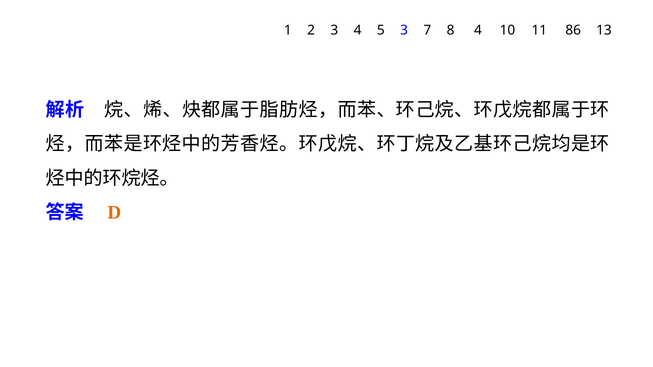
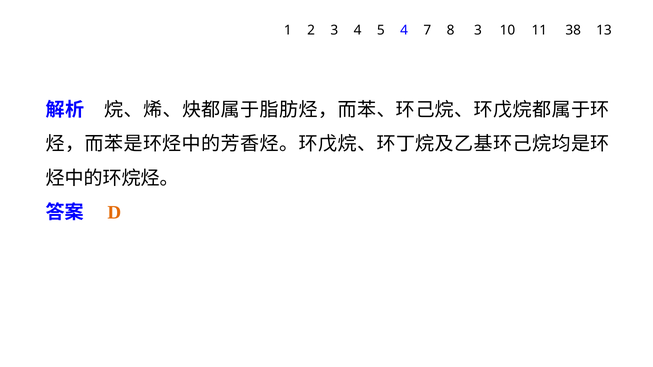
5 3: 3 -> 4 (404, 30)
8 4: 4 -> 3 (478, 30)
86: 86 -> 38 (573, 30)
